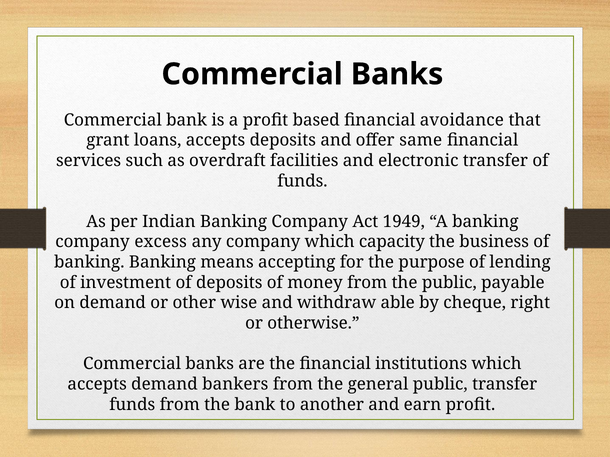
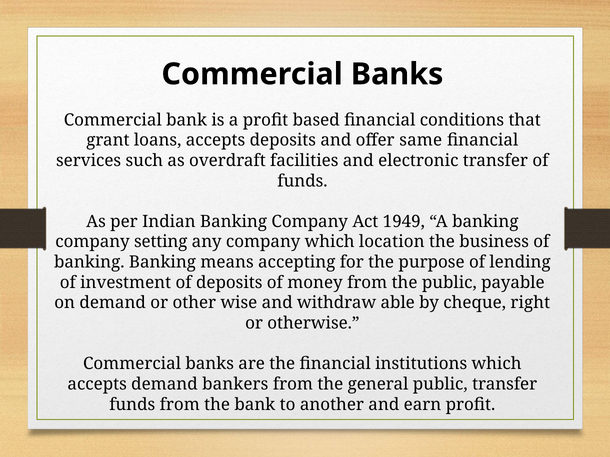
avoidance: avoidance -> conditions (462, 120)
excess: excess -> setting (161, 242)
capacity: capacity -> location (392, 242)
